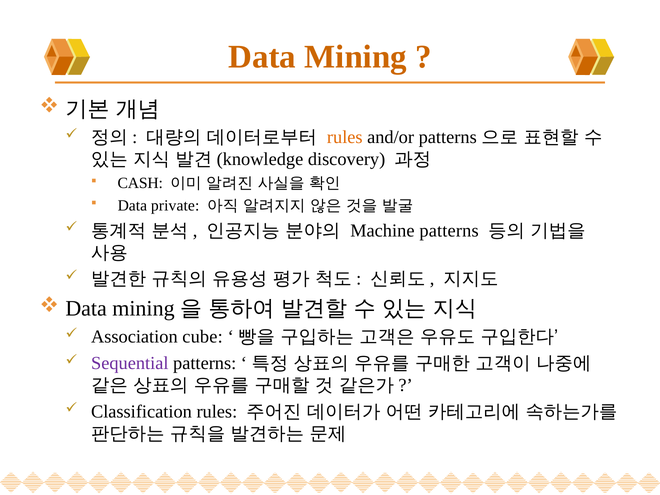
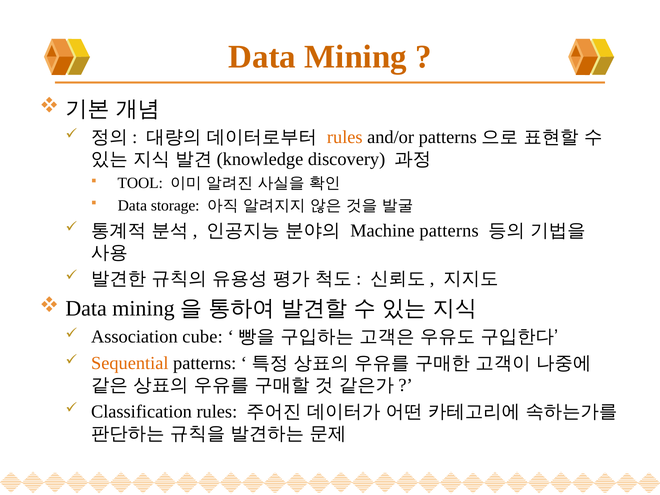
CASH: CASH -> TOOL (140, 183)
private: private -> storage (175, 206)
Sequential colour: purple -> orange (130, 363)
